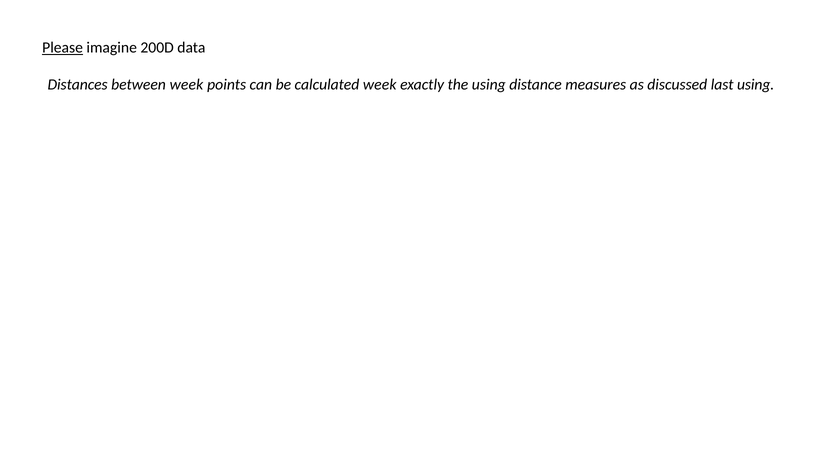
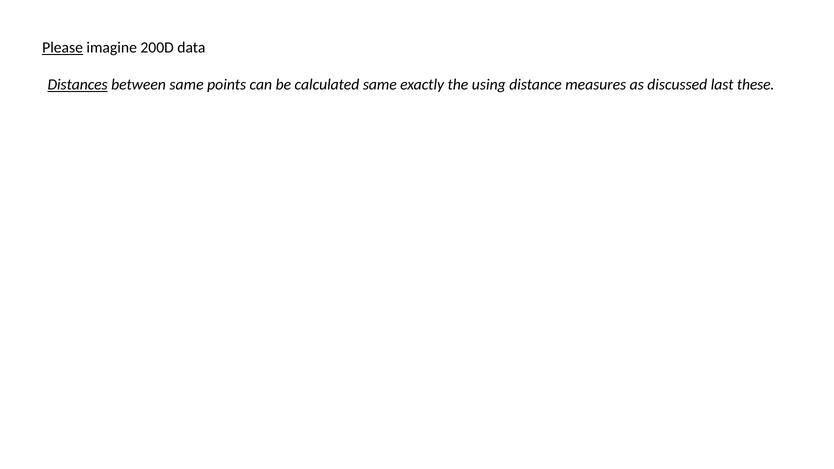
Distances underline: none -> present (78, 85)
between week: week -> same (187, 85)
calculated week: week -> same (380, 85)
last using: using -> these (756, 85)
